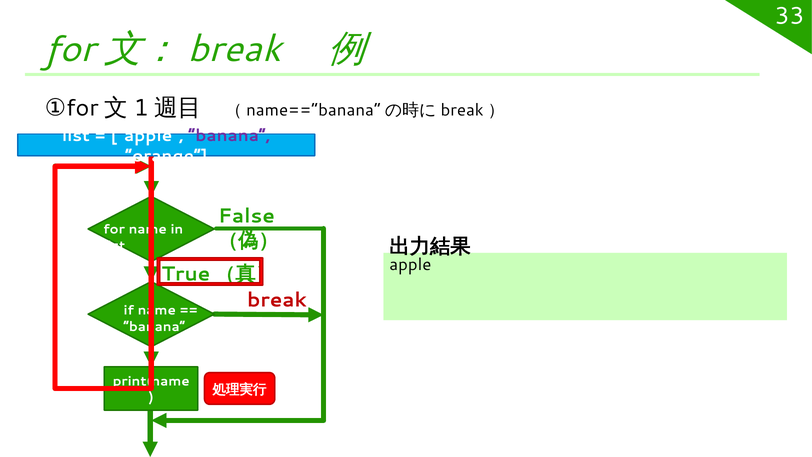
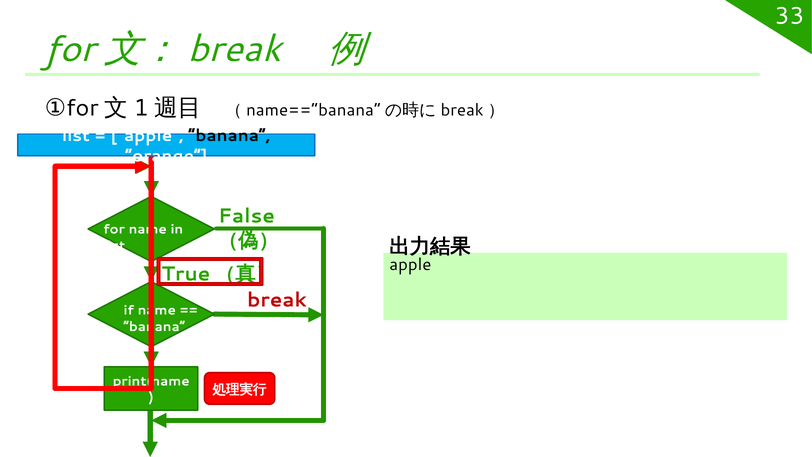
banana colour: purple -> black (230, 136)
